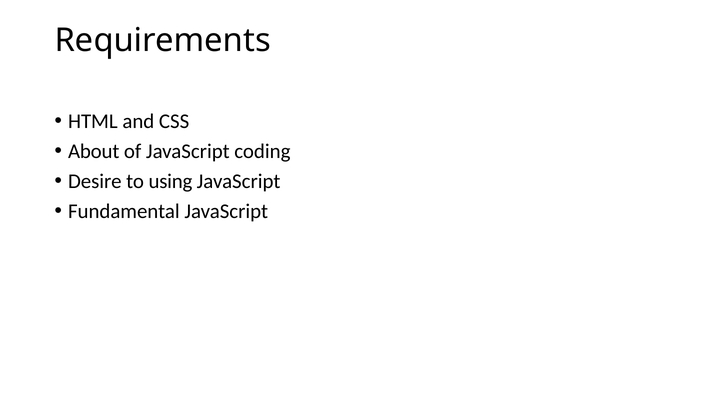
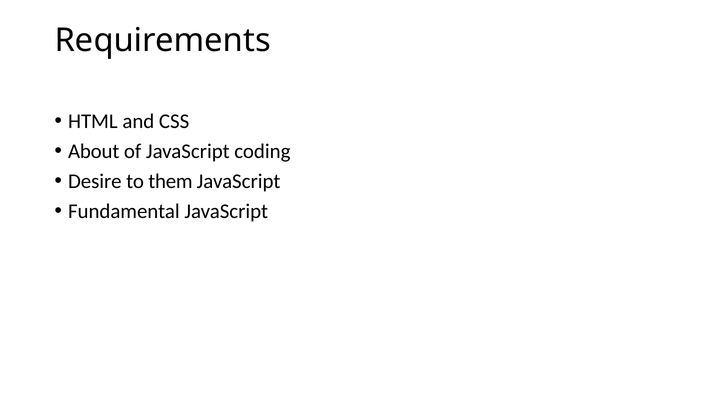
using: using -> them (170, 181)
